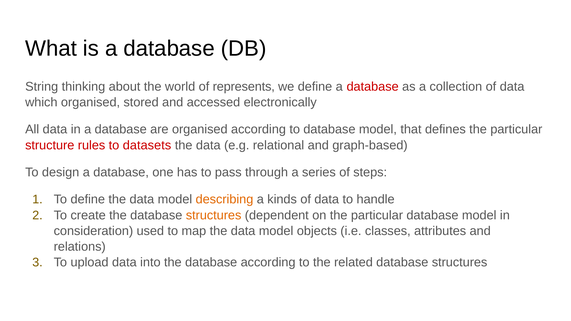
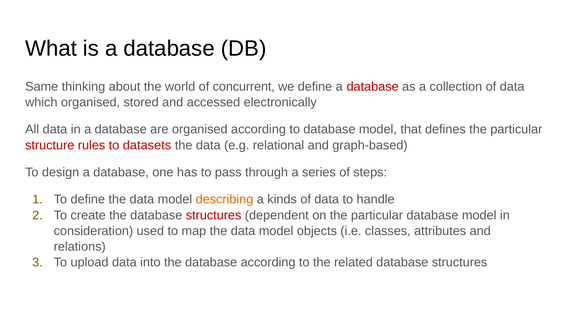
String: String -> Same (42, 87)
represents: represents -> concurrent (244, 87)
structures colour: orange -> red (214, 215)
